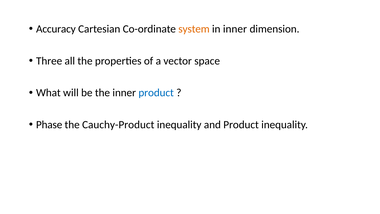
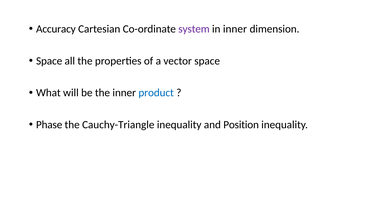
system colour: orange -> purple (194, 29)
Three: Three -> Space (49, 61)
Cauchy-Product: Cauchy-Product -> Cauchy-Triangle (118, 125)
and Product: Product -> Position (241, 125)
